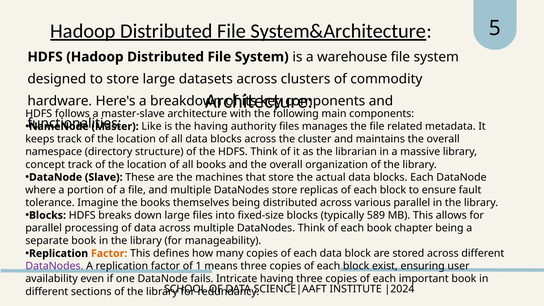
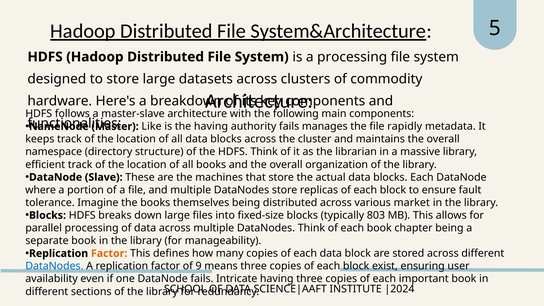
a warehouse: warehouse -> processing (352, 57)
authority files: files -> fails (289, 126)
related: related -> rapidly (405, 126)
concept: concept -> efficient (45, 165)
various parallel: parallel -> market (412, 203)
589: 589 -> 803 (376, 215)
DataNodes colour: purple -> blue (54, 266)
1: 1 -> 9 (199, 266)
